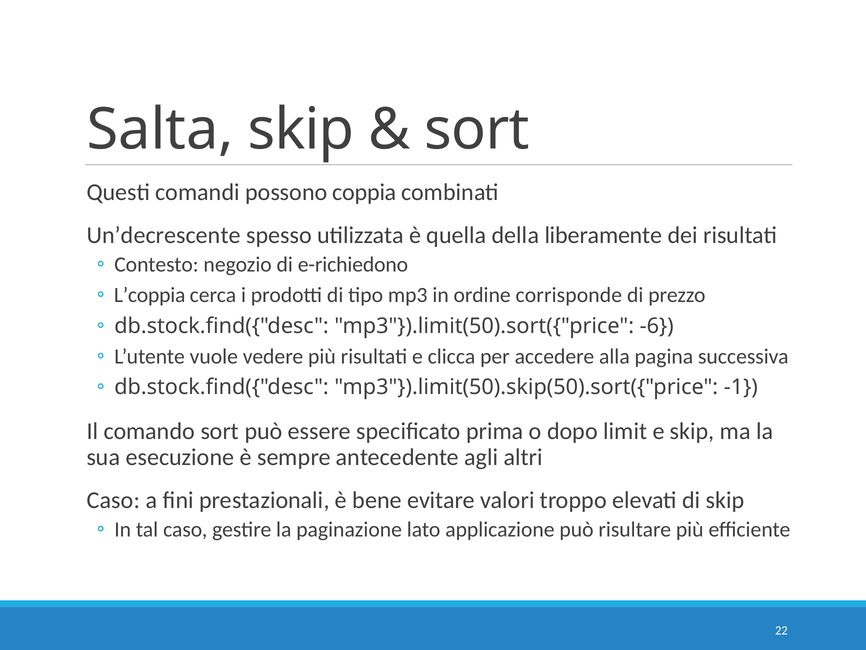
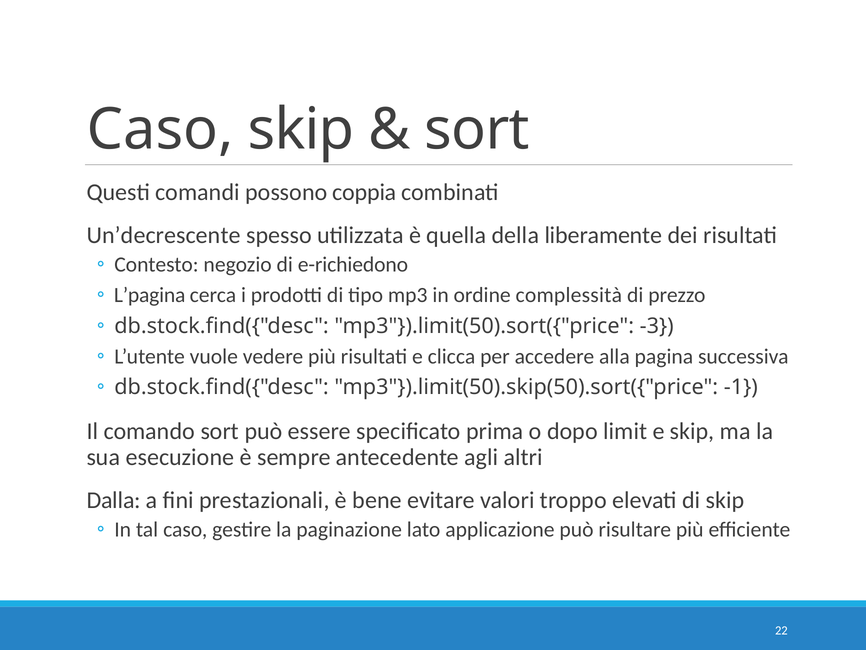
Salta: Salta -> Caso (160, 129)
L’coppia: L’coppia -> L’pagina (150, 295)
corrisponde: corrisponde -> complessità (569, 295)
-6: -6 -> -3 (657, 326)
Caso: Caso -> Dalla (114, 500)
